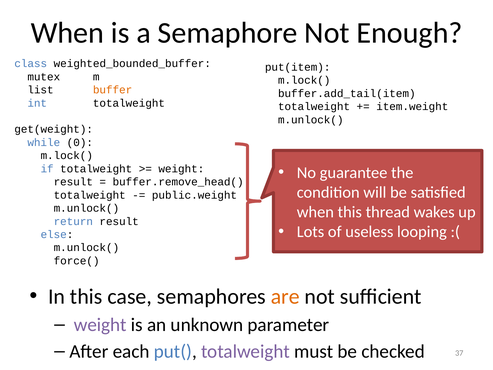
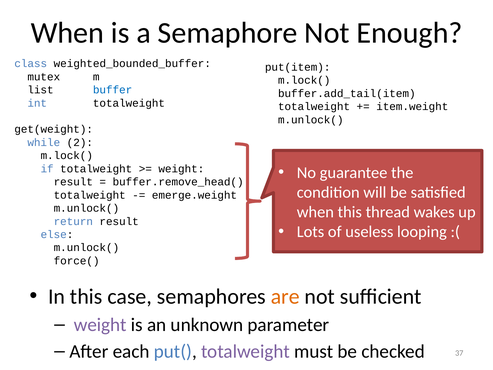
buffer colour: orange -> blue (113, 90)
0: 0 -> 2 (80, 142)
public.weight: public.weight -> emerge.weight (194, 195)
